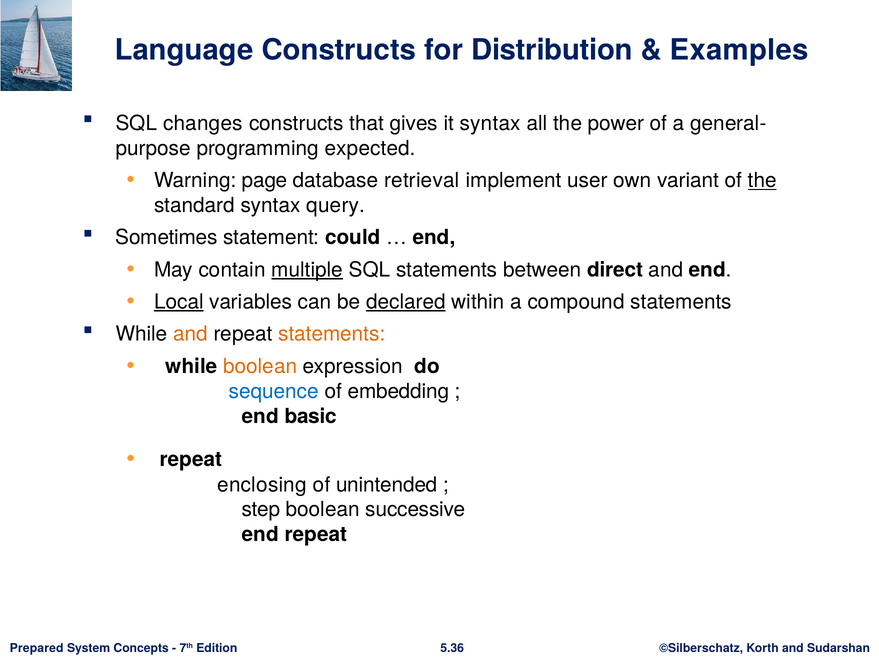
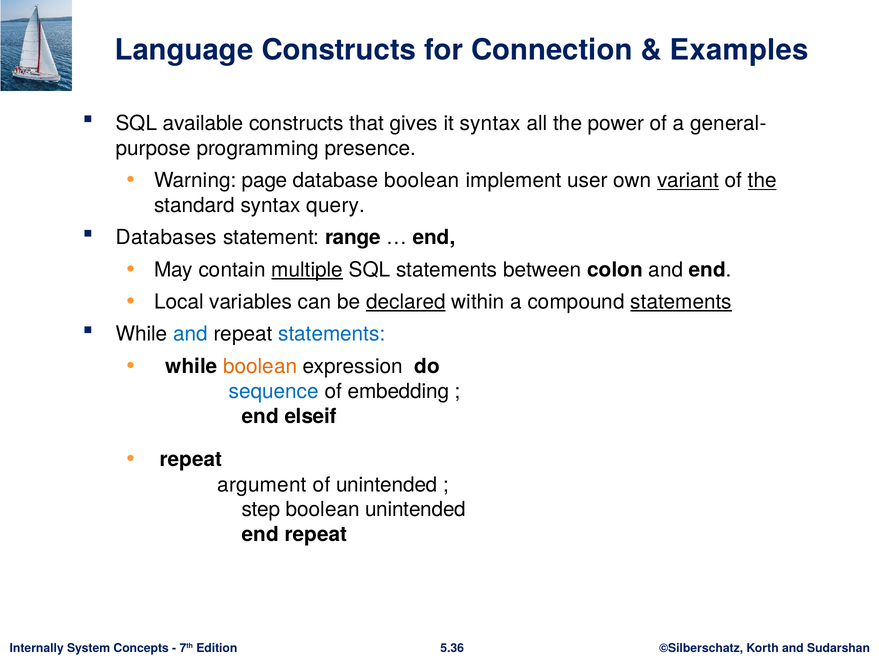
Distribution: Distribution -> Connection (552, 50)
changes: changes -> available (203, 123)
expected: expected -> presence (370, 148)
database retrieval: retrieval -> boolean (422, 181)
variant underline: none -> present (688, 181)
Sometimes: Sometimes -> Databases (166, 238)
could: could -> range (353, 238)
direct: direct -> colon (615, 270)
Local underline: present -> none (179, 302)
statements underline: none -> present (681, 302)
and colour: orange -> blue (191, 334)
statements colour: orange -> blue (332, 334)
basic: basic -> elseif (311, 416)
enclosing: enclosing -> argument (262, 485)
boolean successive: successive -> unintended (416, 510)
Prepared: Prepared -> Internally (37, 648)
